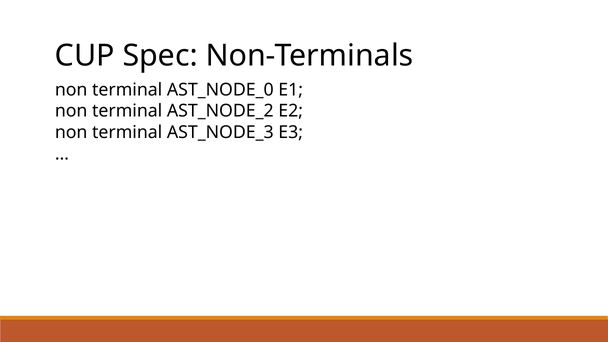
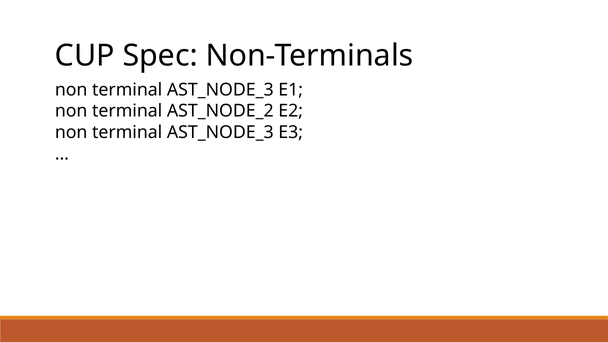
AST_NODE_0: AST_NODE_0 -> AST_NODE_3 (220, 90)
